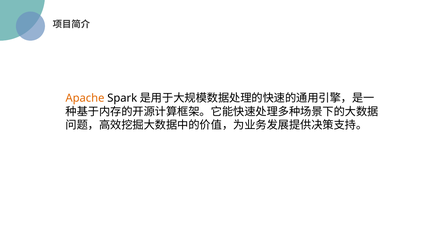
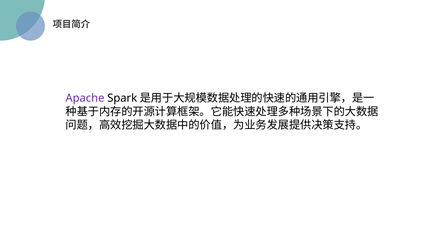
Apache colour: orange -> purple (85, 98)
